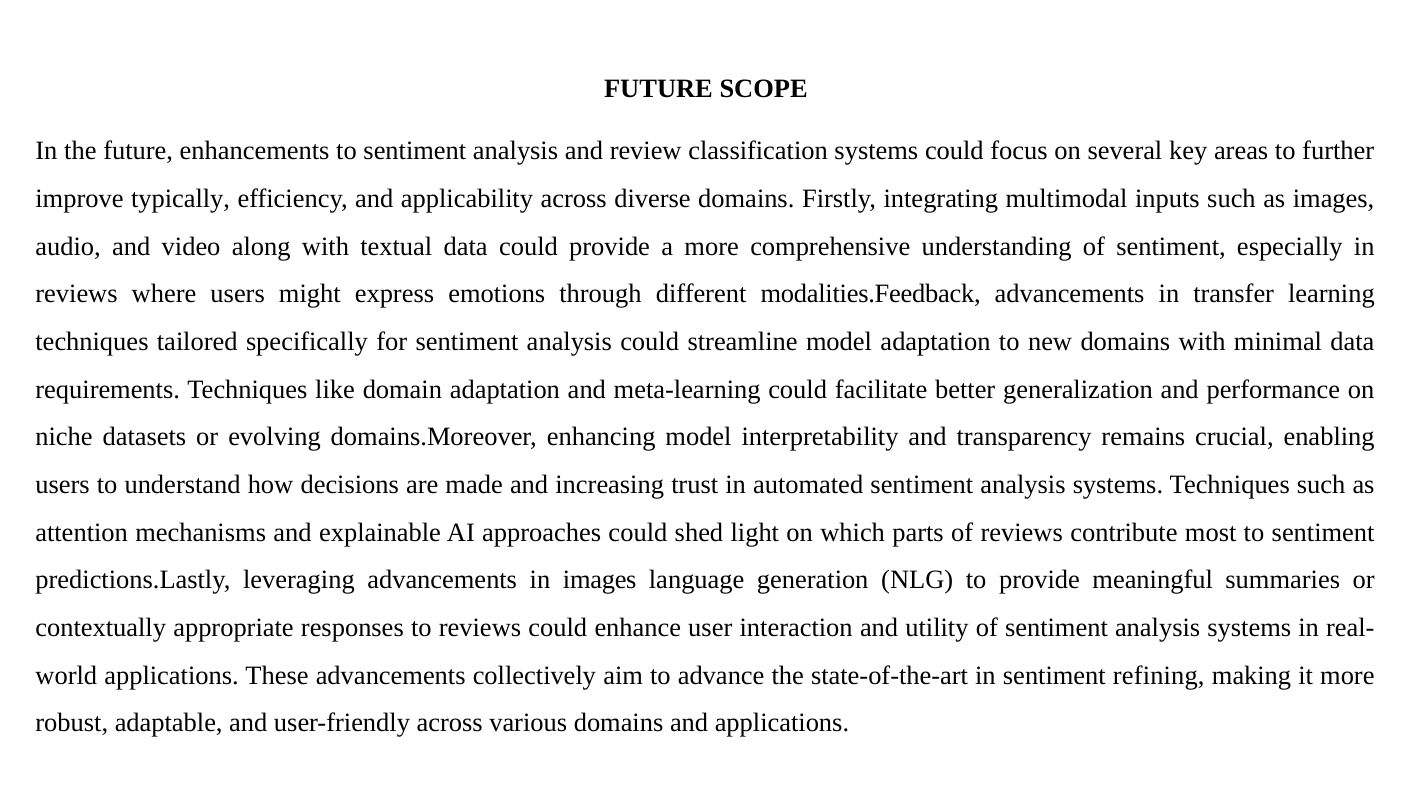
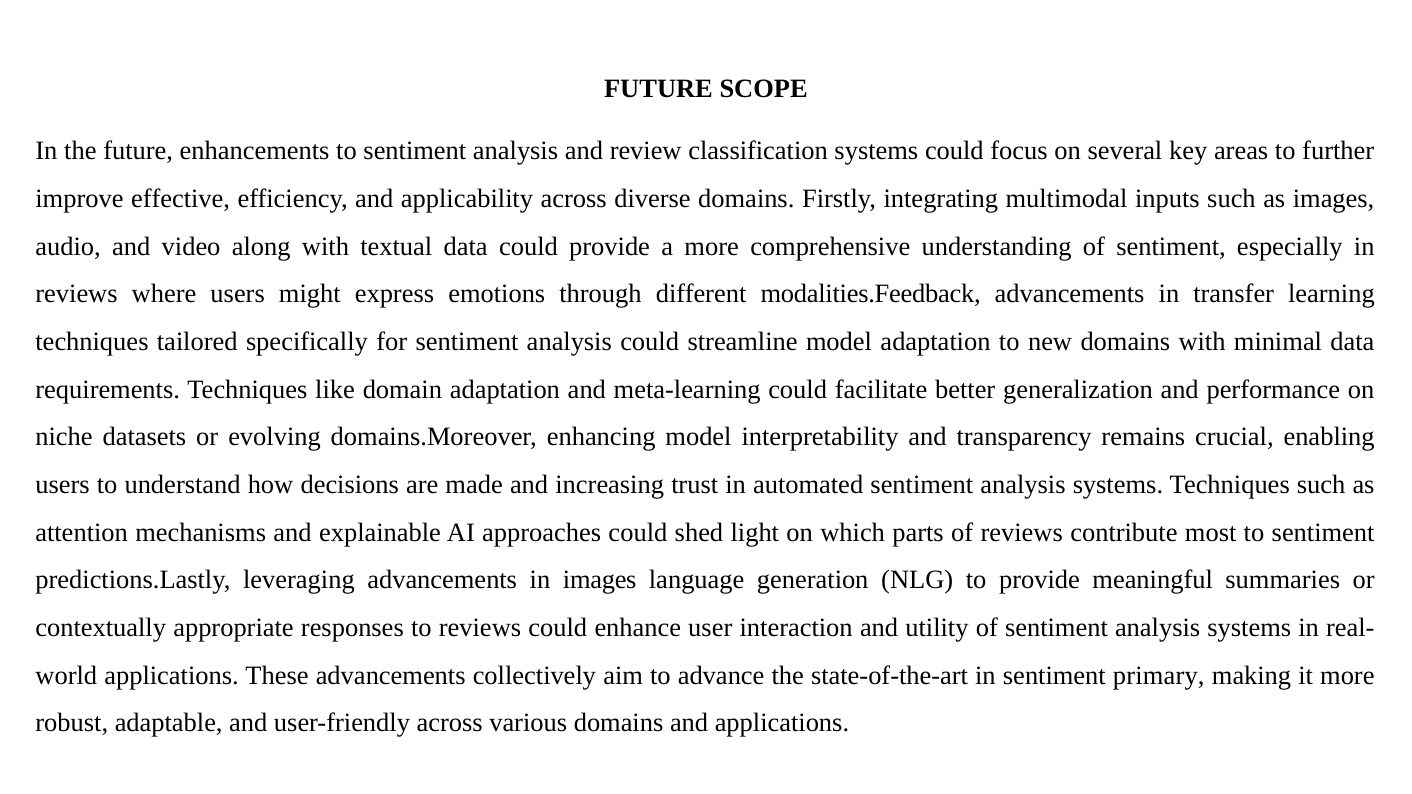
typically: typically -> effective (181, 199)
refining: refining -> primary (1159, 675)
